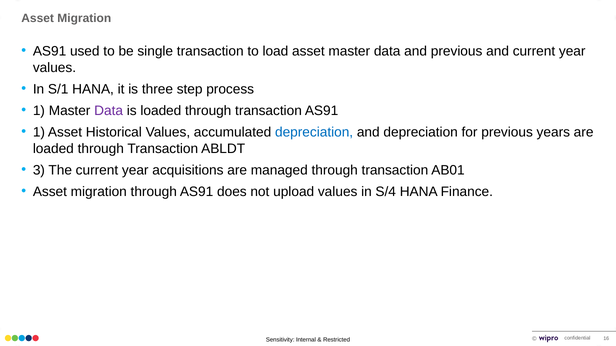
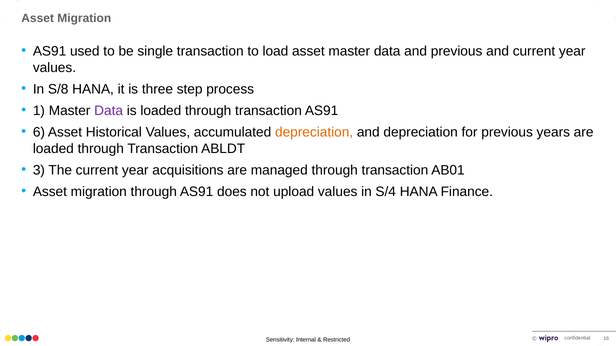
S/1: S/1 -> S/8 (58, 89)
1: 1 -> 6 (39, 132)
depreciation colour: blue -> orange (314, 132)
